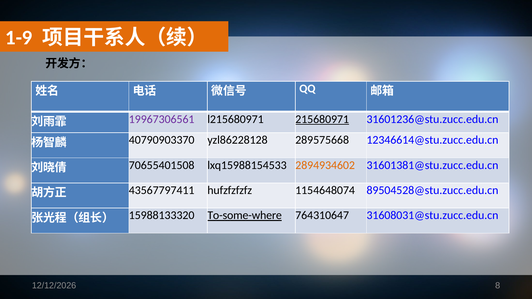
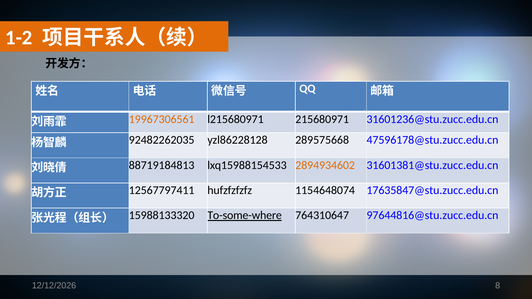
1-9: 1-9 -> 1-2 (19, 38)
19967306561 colour: purple -> orange (162, 119)
215680971 underline: present -> none (322, 119)
40790903370: 40790903370 -> 92482262035 (162, 140)
12346614@stu.zucc.edu.cn: 12346614@stu.zucc.edu.cn -> 47596178@stu.zucc.edu.cn (432, 140)
70655401508: 70655401508 -> 88719184813 (162, 165)
43567797411: 43567797411 -> 12567797411 (162, 190)
89504528@stu.zucc.edu.cn: 89504528@stu.zucc.edu.cn -> 17635847@stu.zucc.edu.cn (432, 190)
31608031@stu.zucc.edu.cn: 31608031@stu.zucc.edu.cn -> 97644816@stu.zucc.edu.cn (432, 216)
